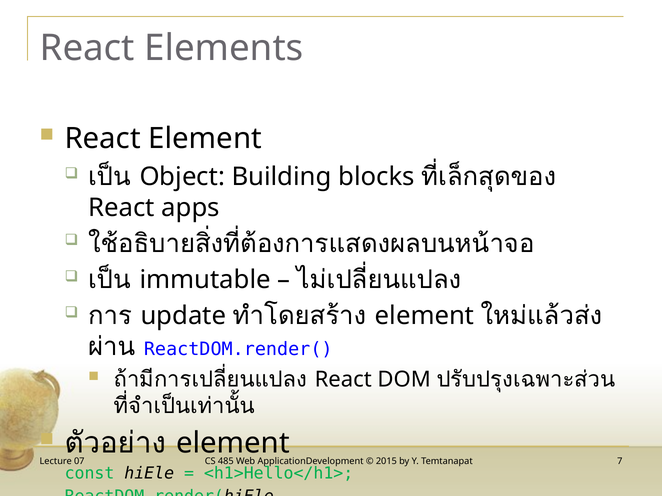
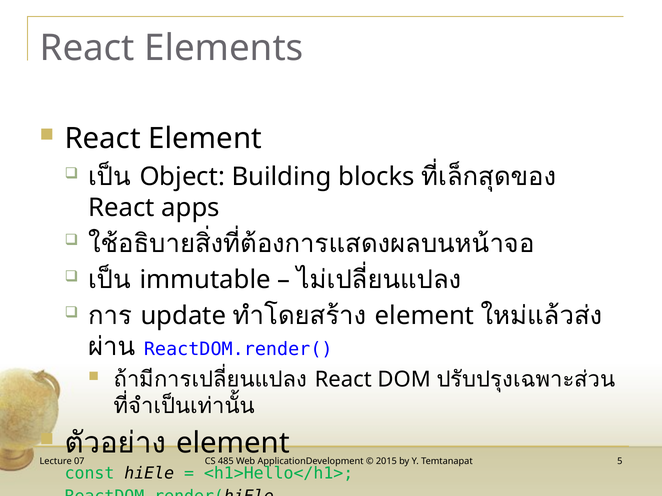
7: 7 -> 5 (620, 461)
